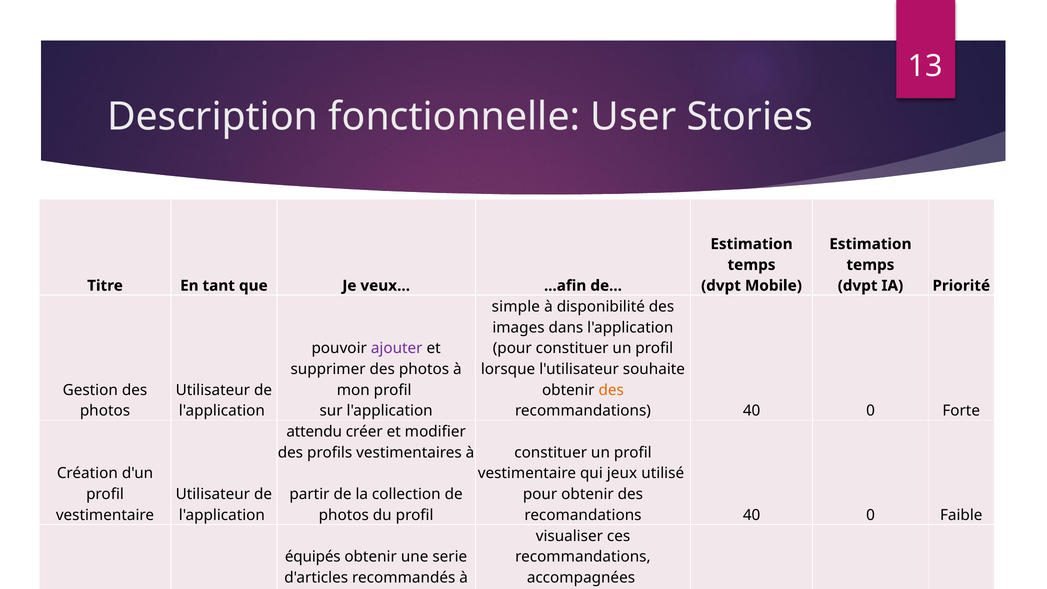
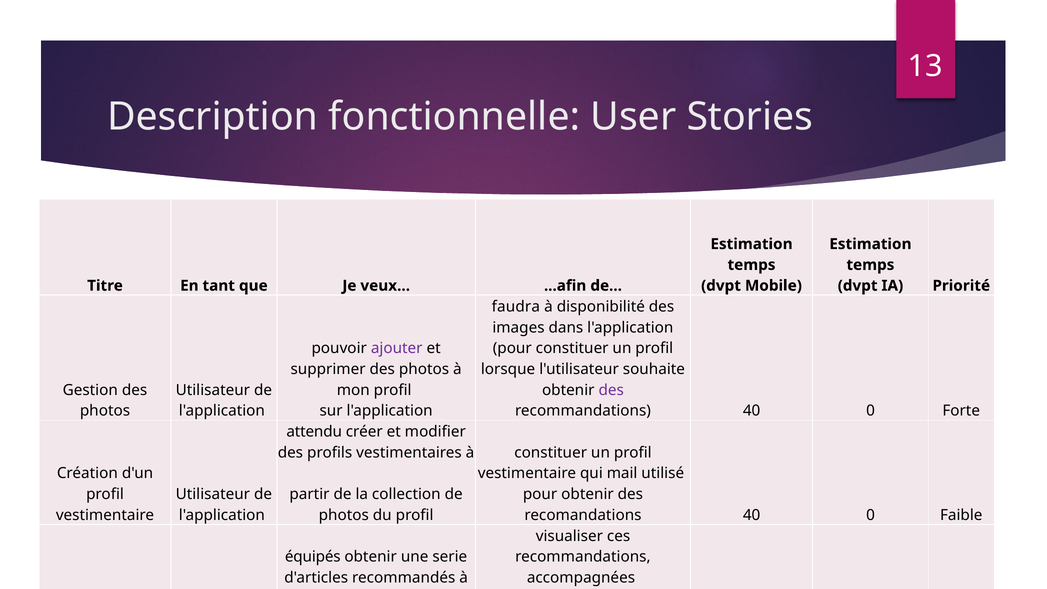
simple: simple -> faudra (516, 307)
des colour: orange -> purple (611, 390)
jeux: jeux -> mail (622, 473)
